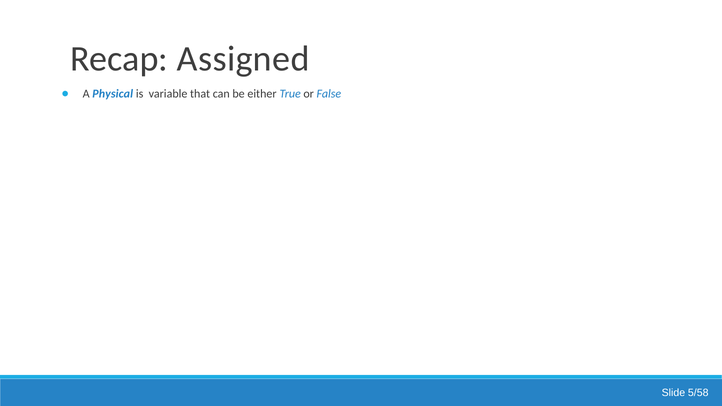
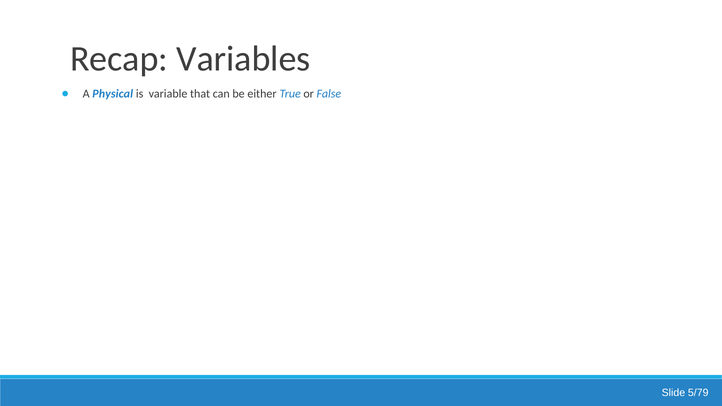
Assigned: Assigned -> Variables (243, 59)
5/58: 5/58 -> 5/79 (698, 393)
